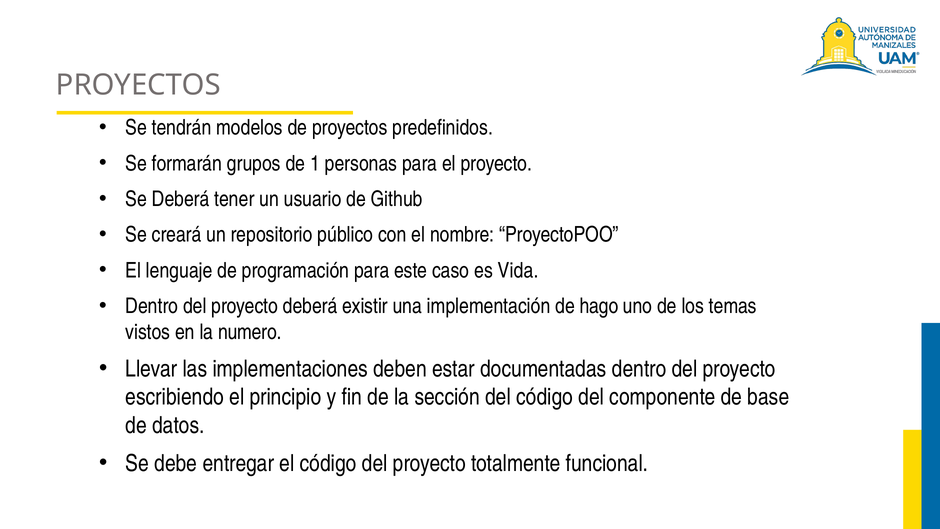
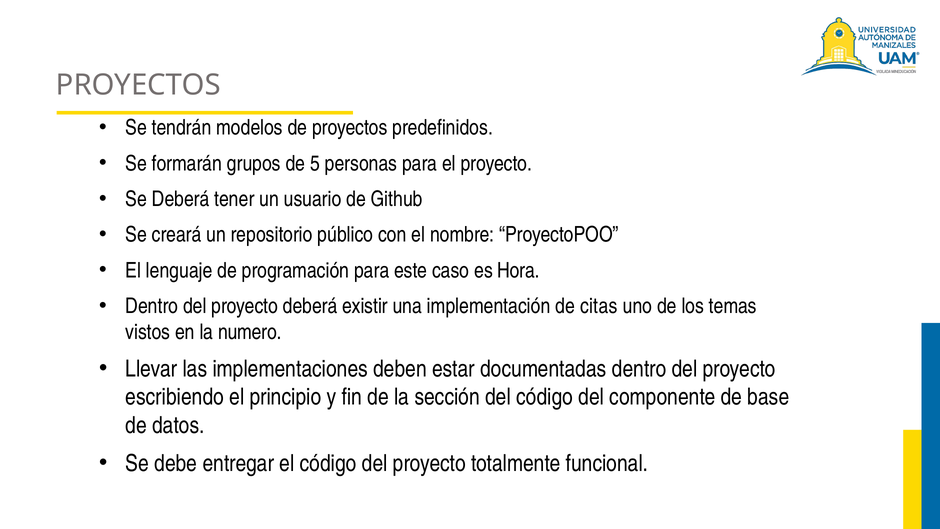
1: 1 -> 5 (315, 163)
Vida: Vida -> Hora (518, 270)
hago: hago -> citas (599, 306)
